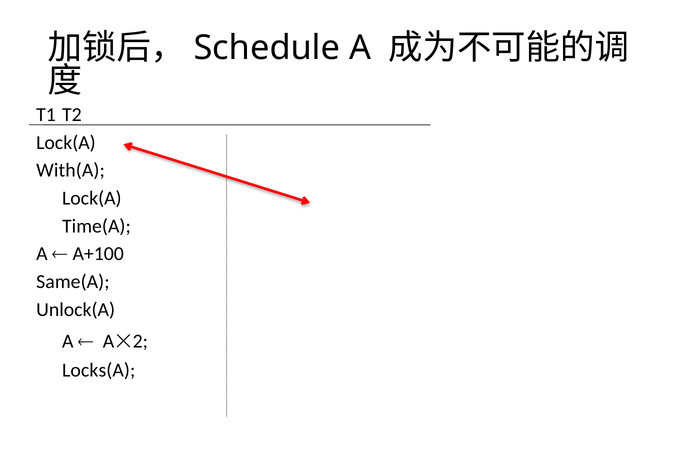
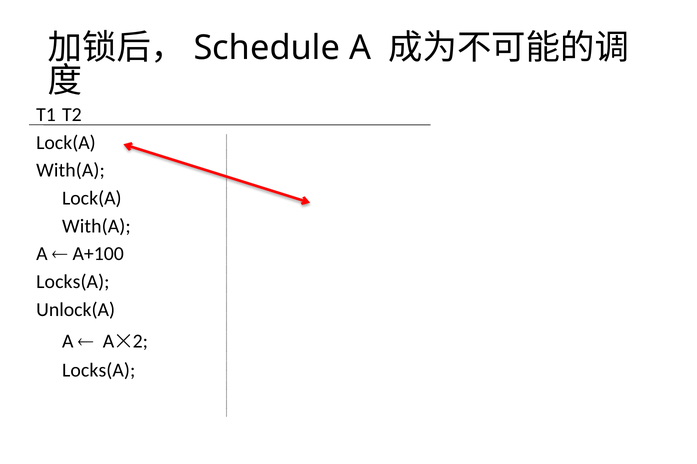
Time(A: Time(A -> With(A (96, 226)
Same(A: Same(A -> Locks(A (73, 282)
